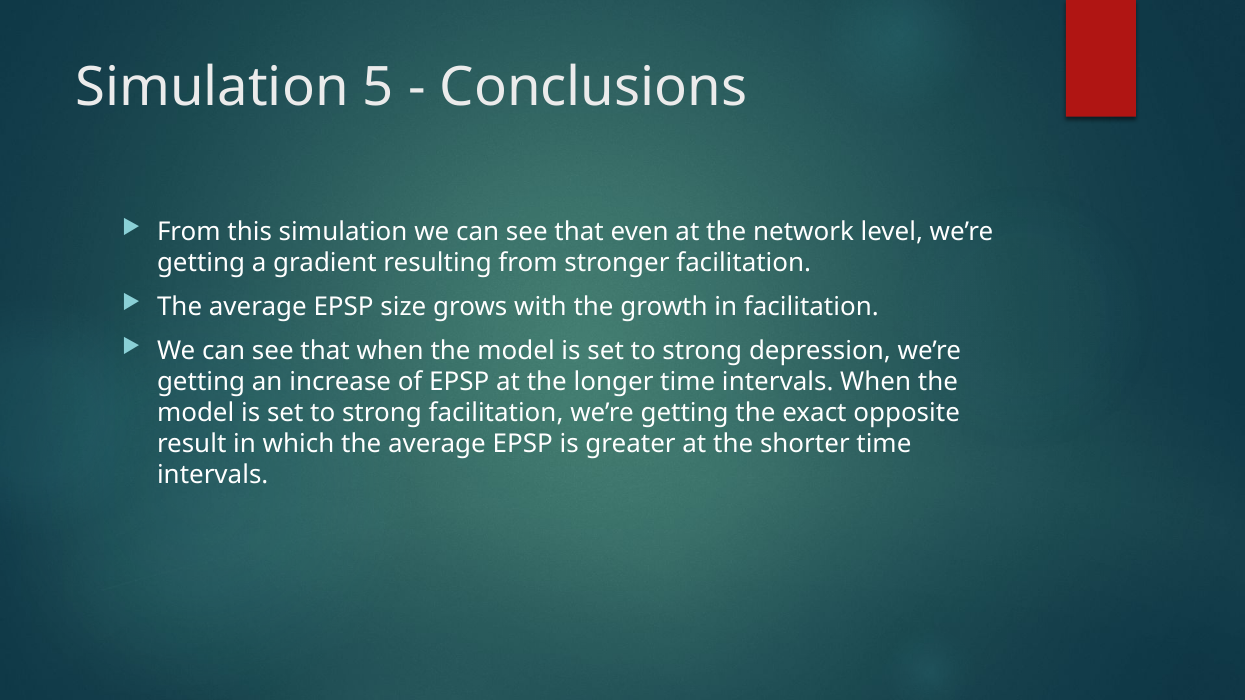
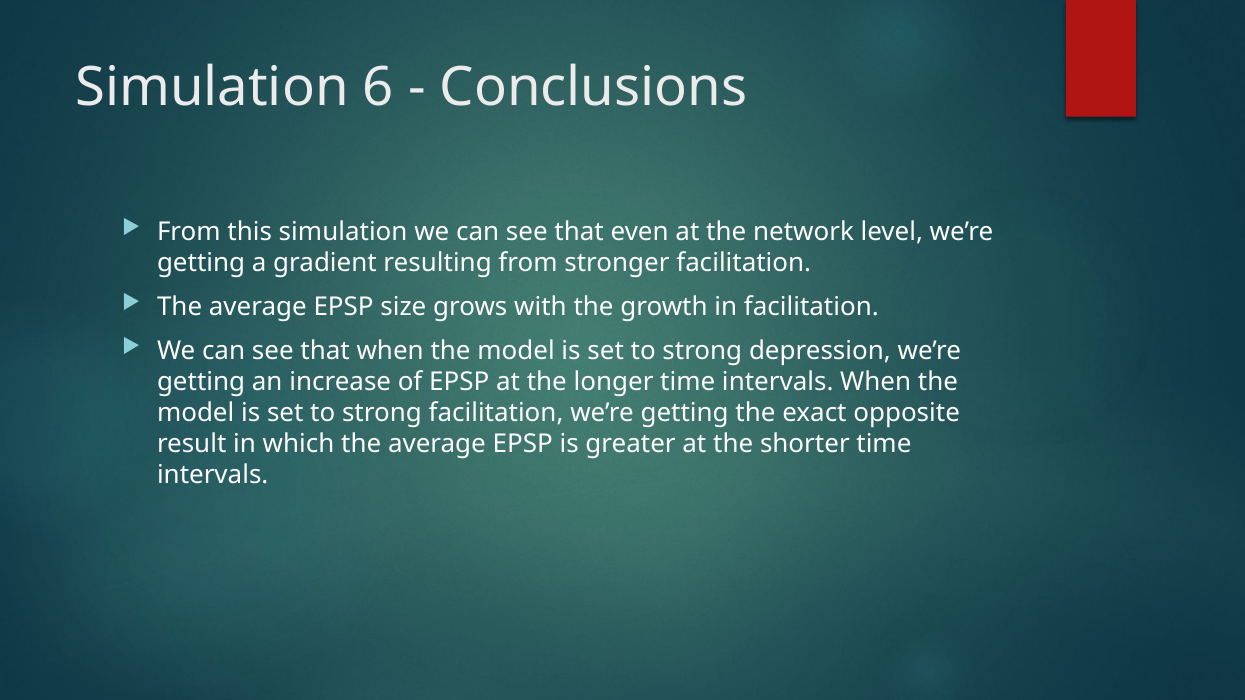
5: 5 -> 6 (378, 87)
